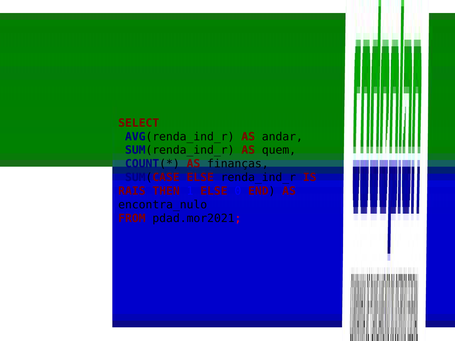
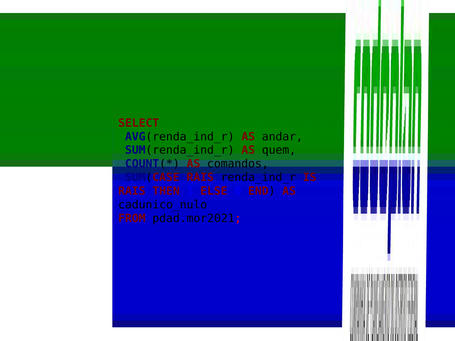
finanças: finanças -> comandos (238, 164)
SUM(CASE ELSE: ELSE -> RAIS (200, 178)
encontra_nulo: encontra_nulo -> cadunico_nulo (163, 205)
